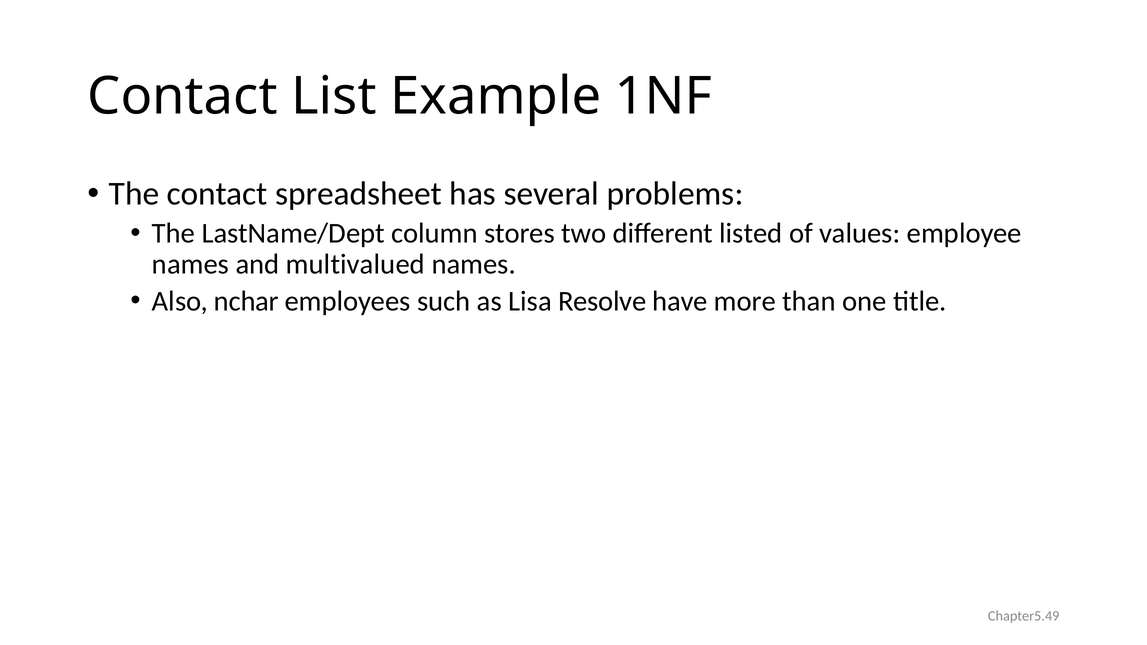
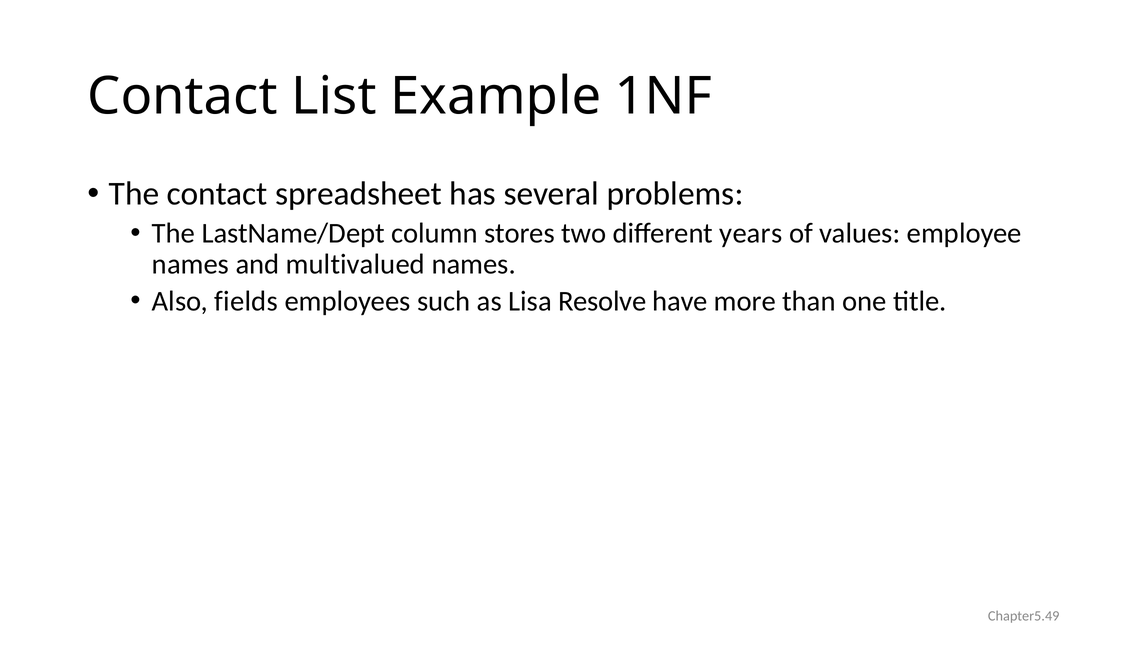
listed: listed -> years (751, 233)
nchar: nchar -> fields (246, 301)
